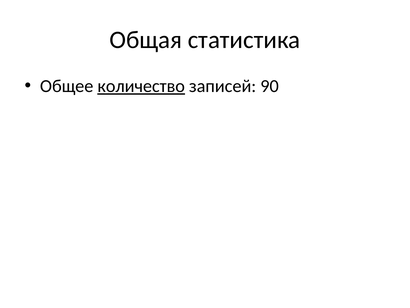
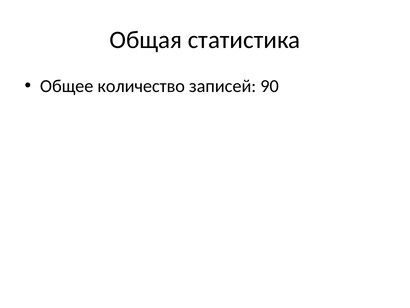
количество underline: present -> none (141, 86)
